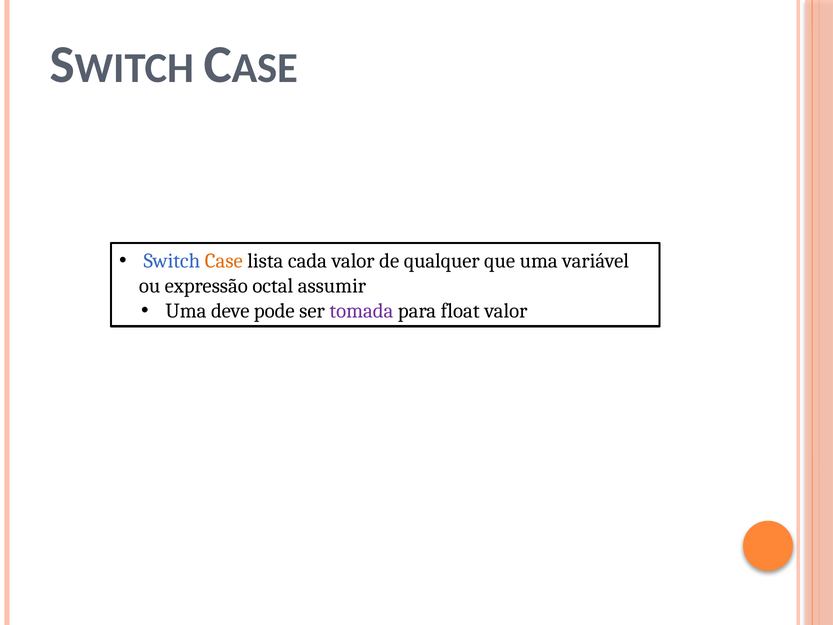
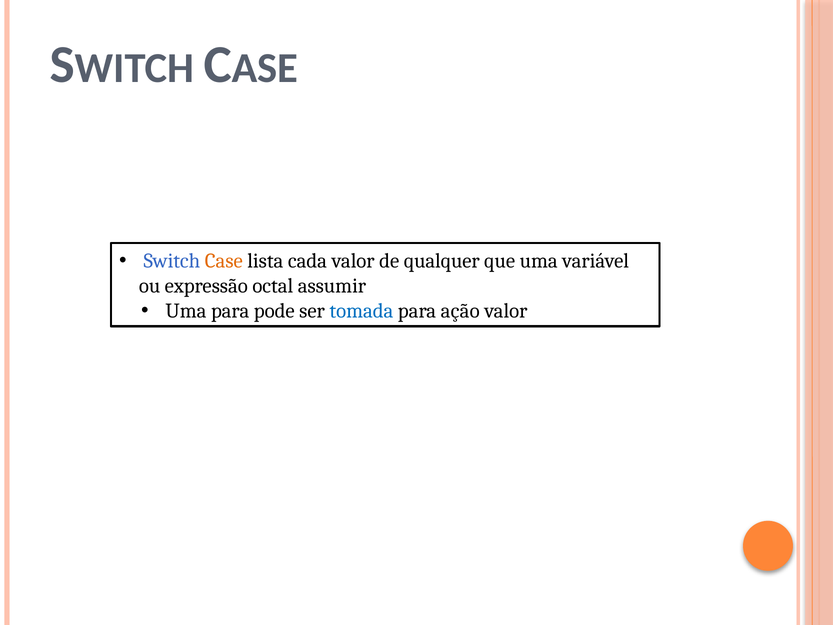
Uma deve: deve -> para (230, 311)
tomada colour: purple -> blue (361, 311)
float: float -> ação (460, 311)
